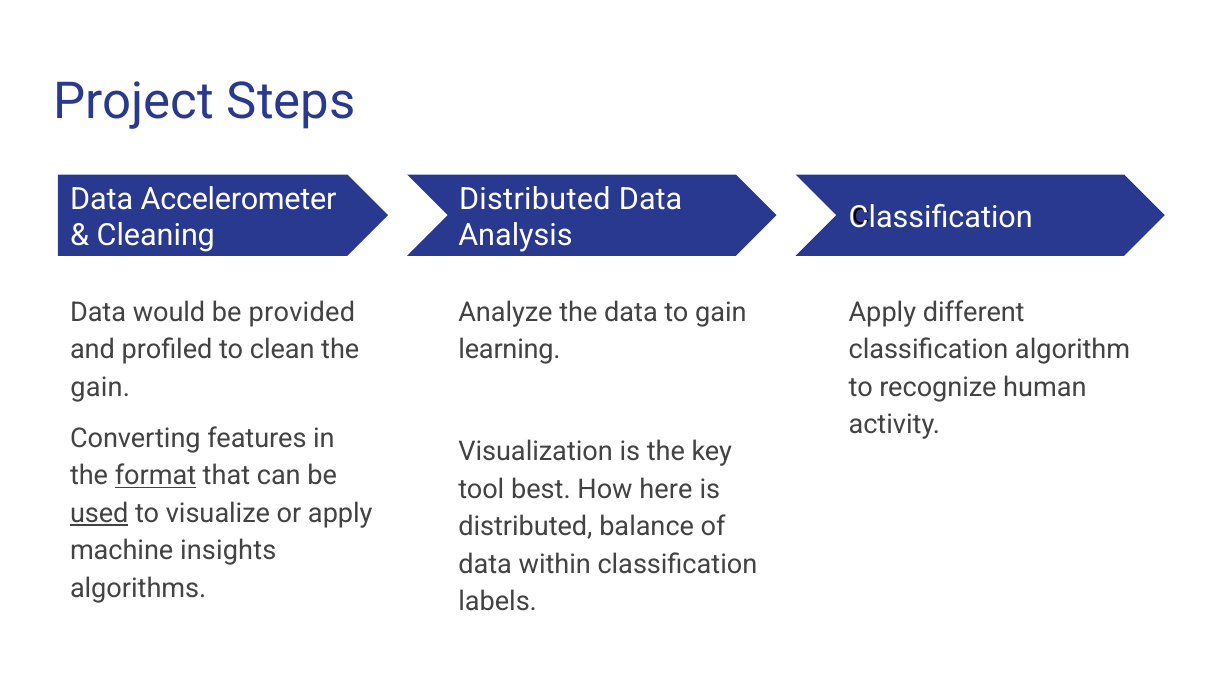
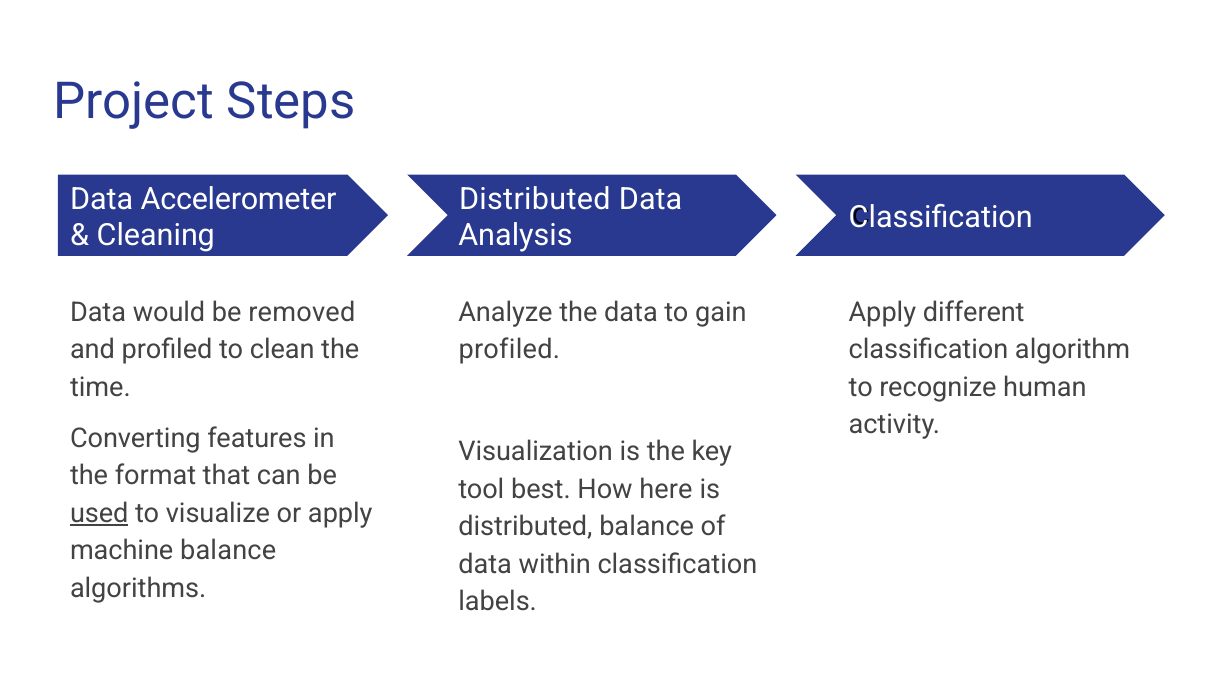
provided: provided -> removed (302, 312)
learning: learning -> profiled (509, 350)
gain: gain -> time (100, 387)
format underline: present -> none (155, 476)
machine insights: insights -> balance (228, 551)
